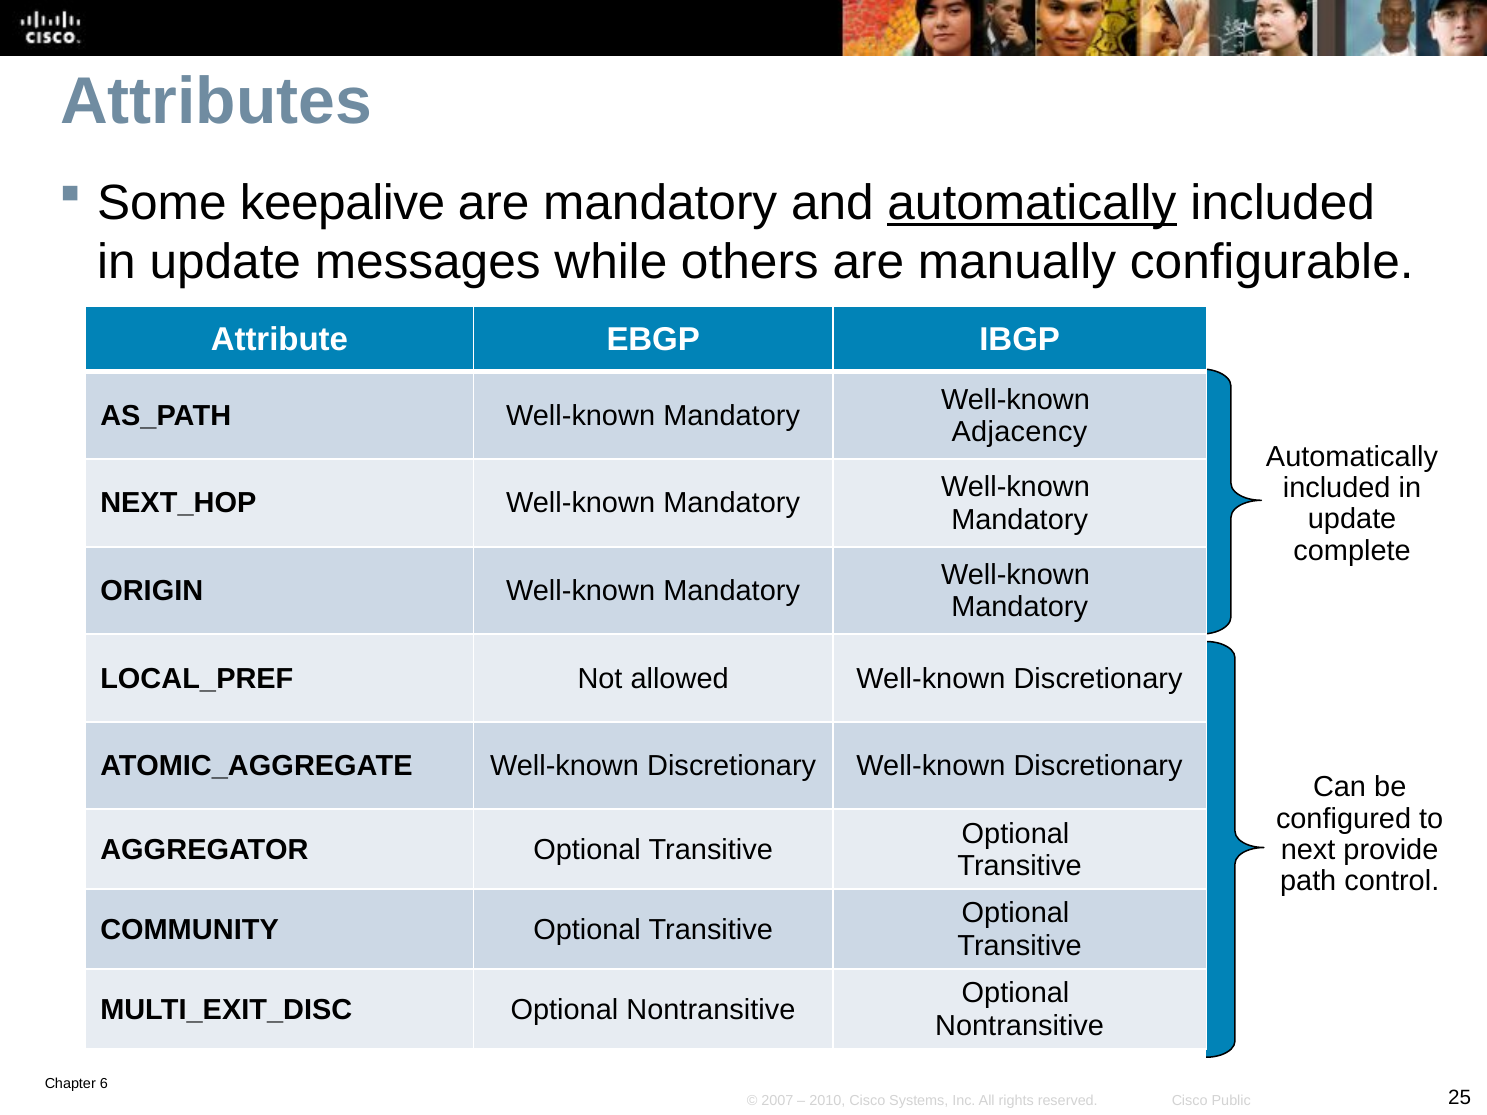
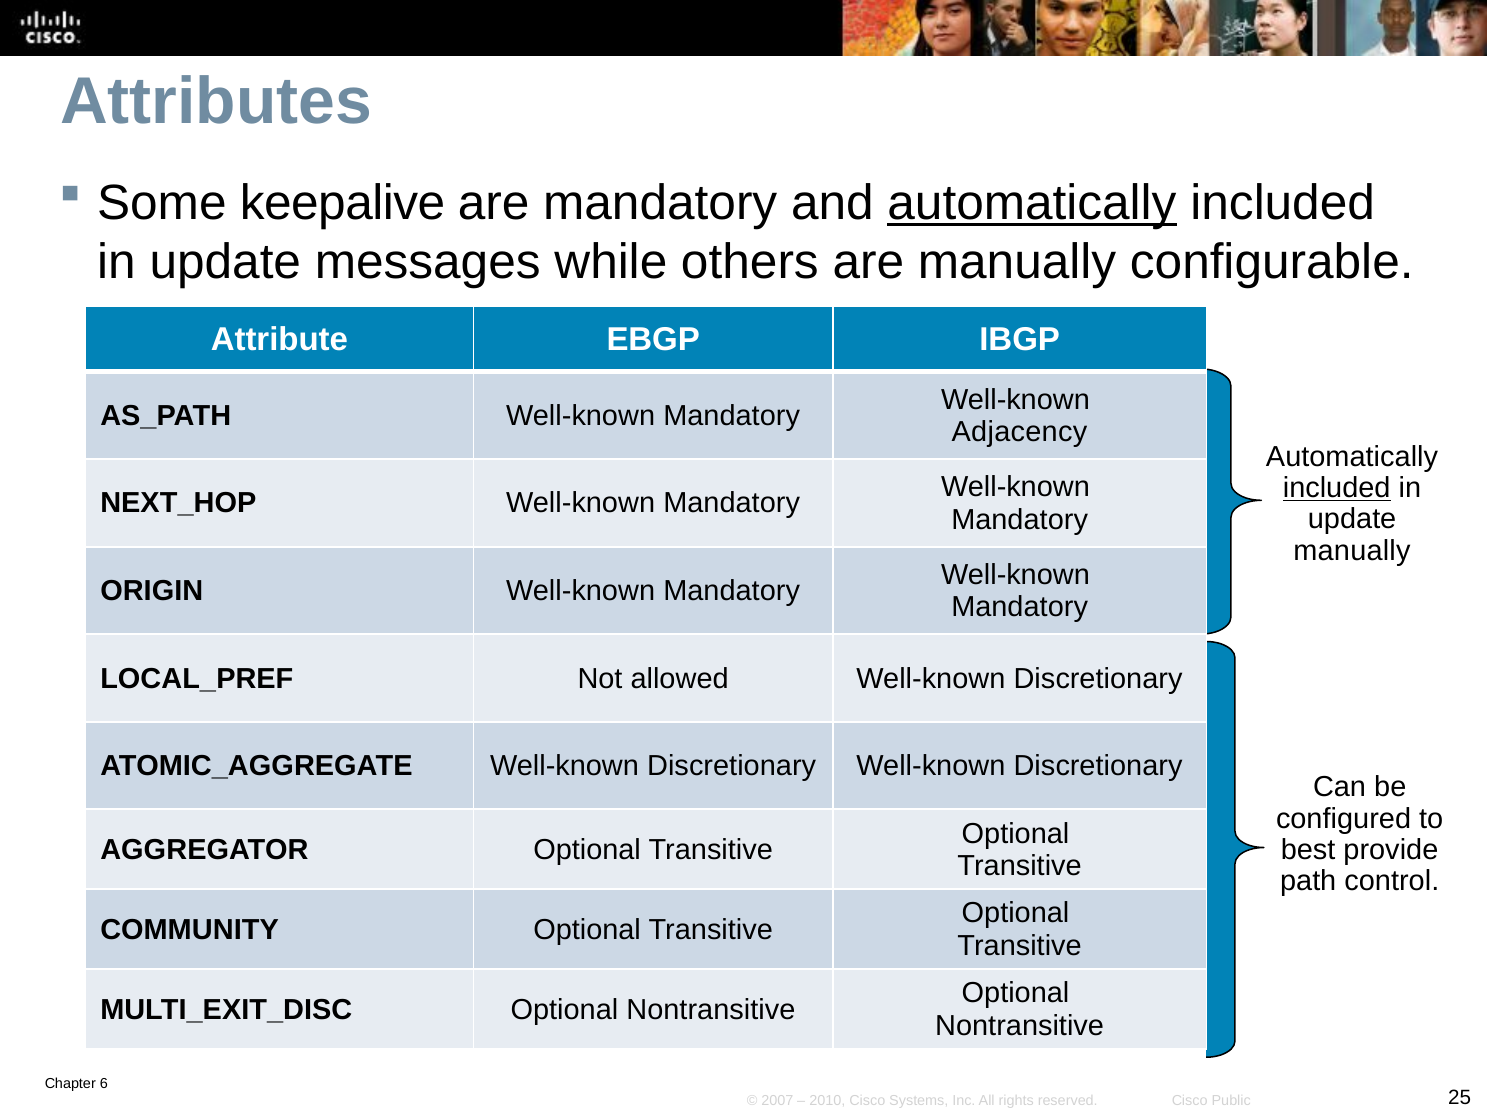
included underline: none -> present (1337, 488)
complete: complete -> manually (1352, 551)
next: next -> best (1308, 850)
